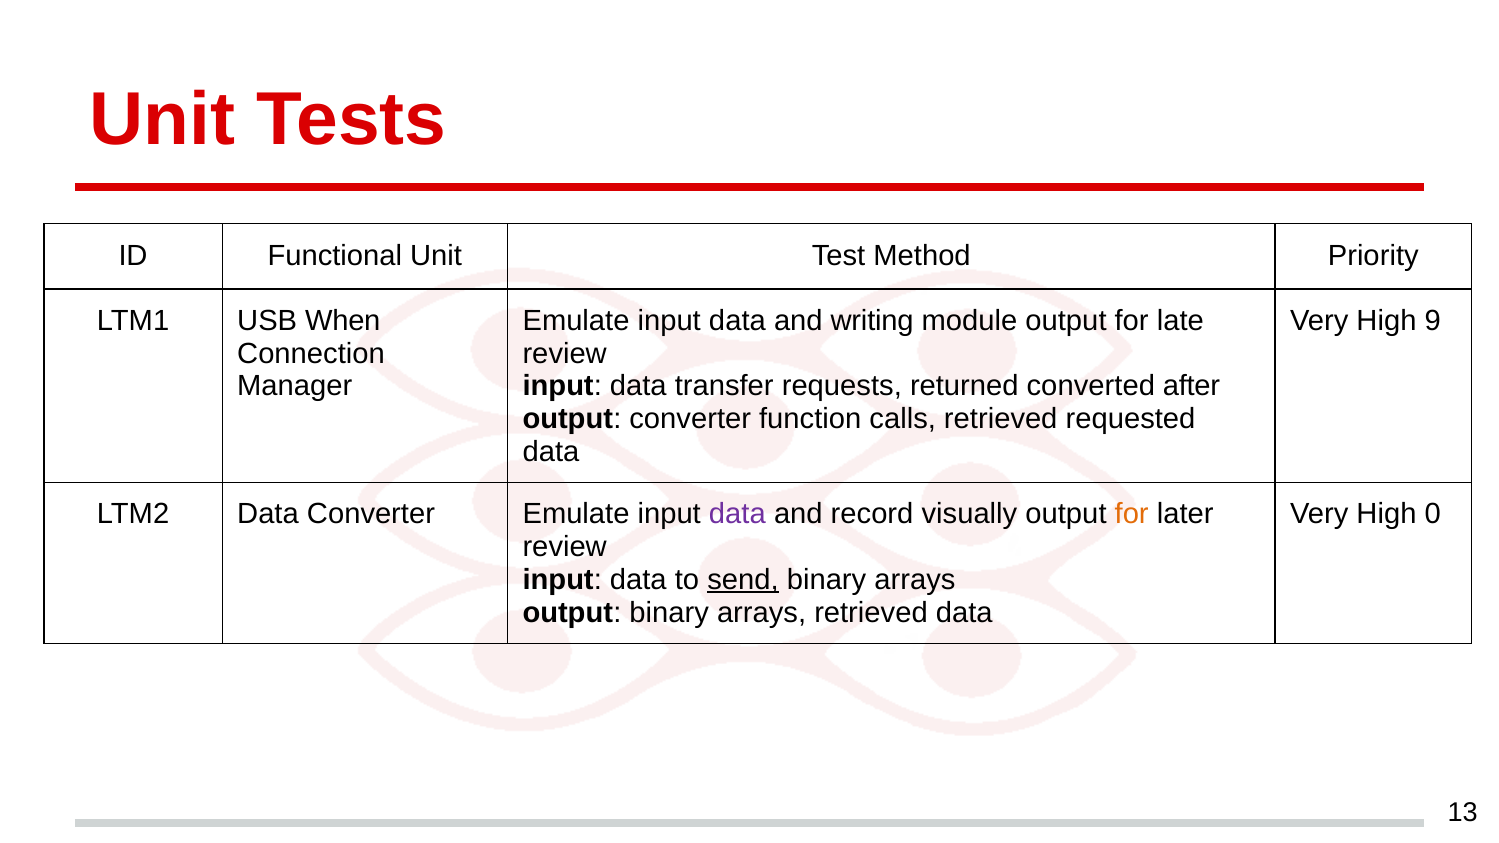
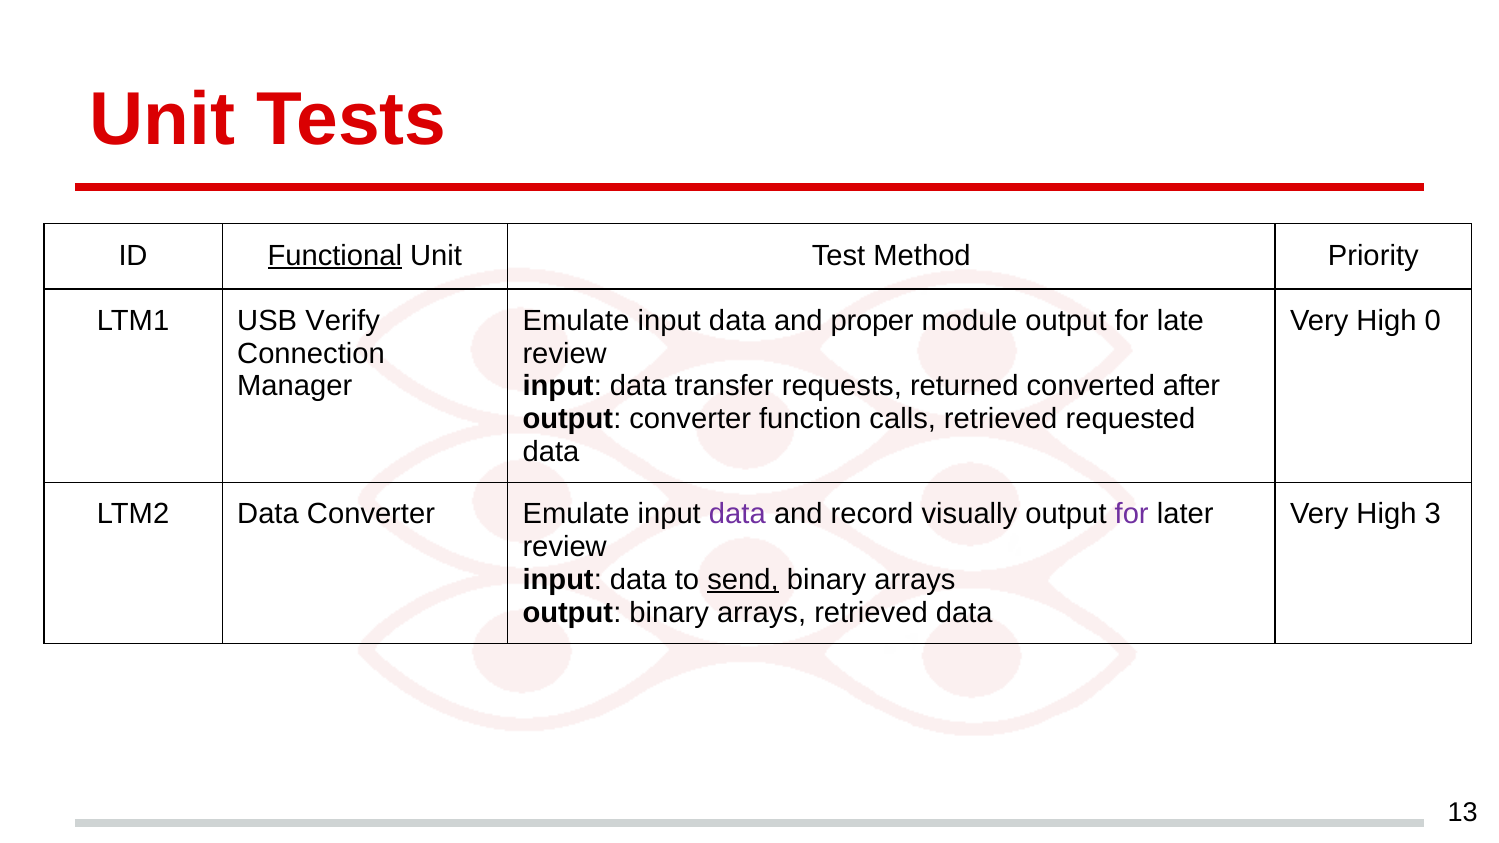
Functional underline: none -> present (335, 256)
When: When -> Verify (343, 321)
writing: writing -> proper (872, 321)
9: 9 -> 0 (1433, 321)
for colour: orange -> purple (1132, 514)
0: 0 -> 3 (1433, 514)
